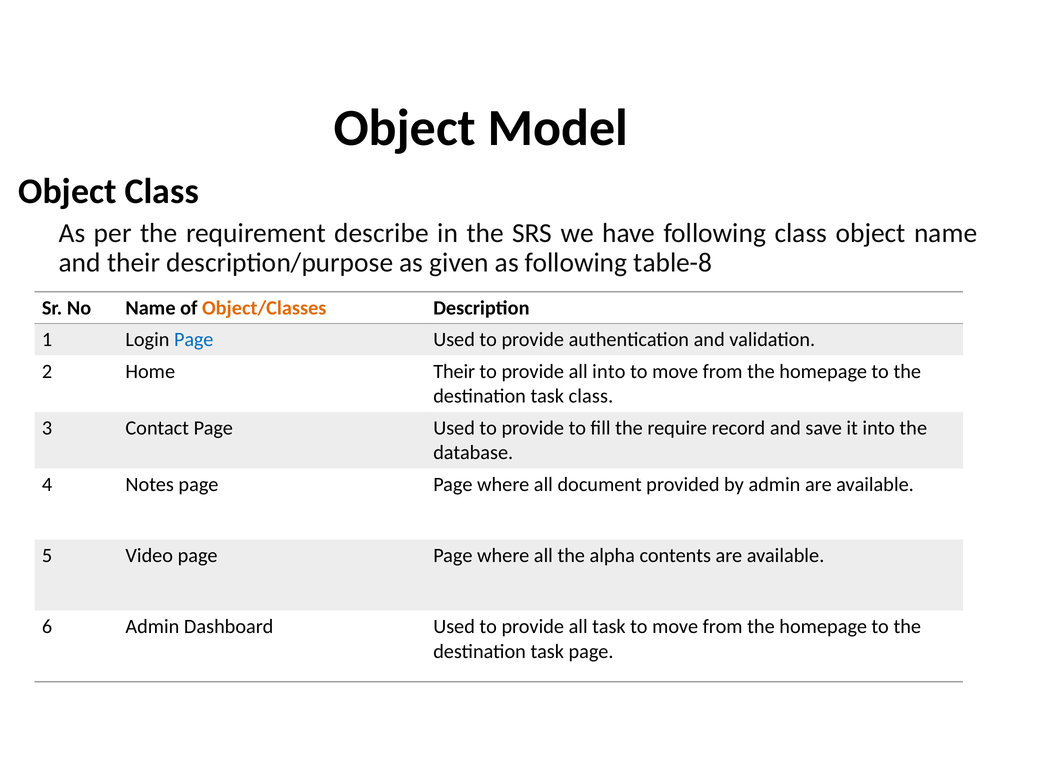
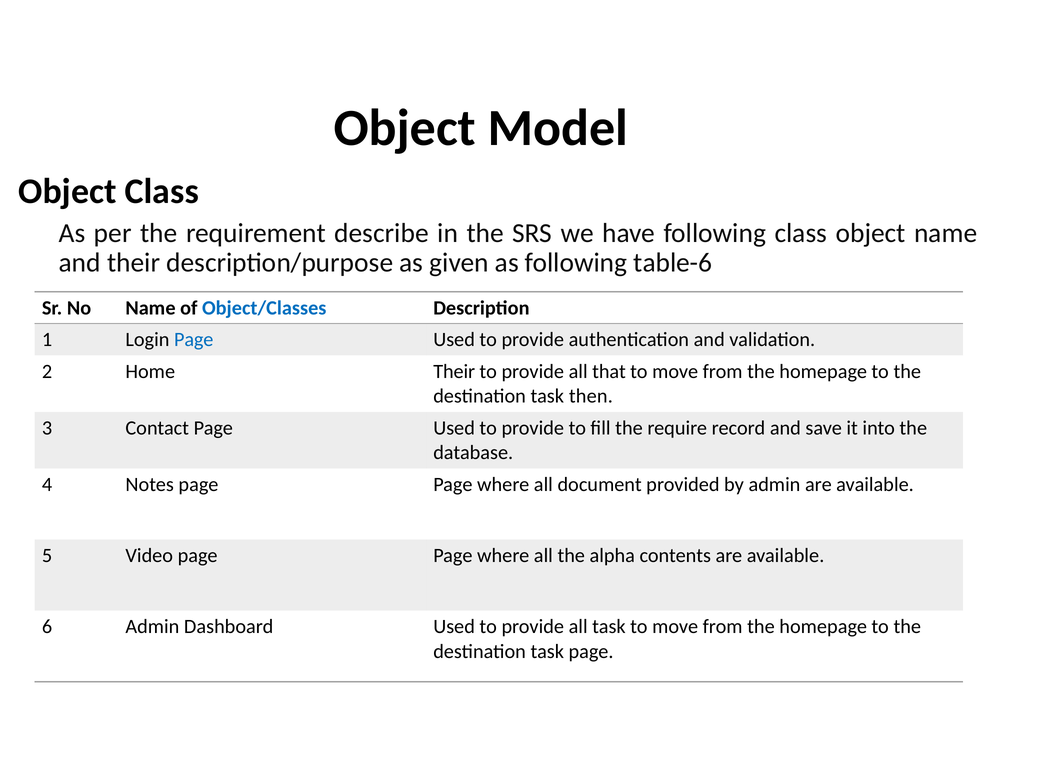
table-8: table-8 -> table-6 (673, 263)
Object/Classes colour: orange -> blue (264, 308)
all into: into -> that (609, 371)
task class: class -> then (591, 396)
